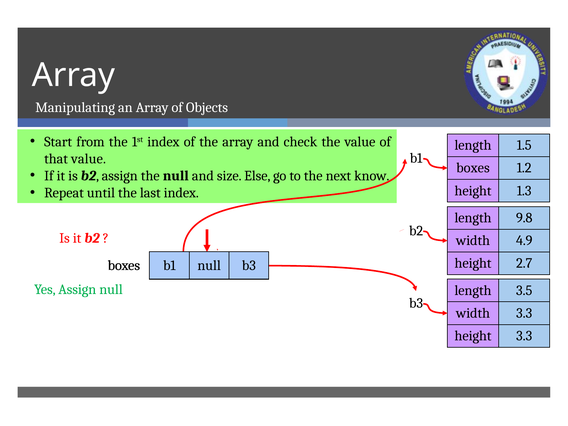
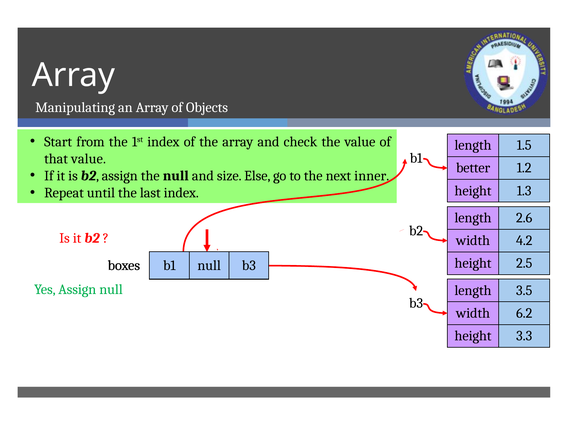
boxes: boxes -> better (473, 168)
know: know -> inner (372, 176)
9.8: 9.8 -> 2.6 (524, 218)
4.9: 4.9 -> 4.2 (524, 241)
2.7: 2.7 -> 2.5 (524, 263)
width 3.3: 3.3 -> 6.2 (524, 313)
